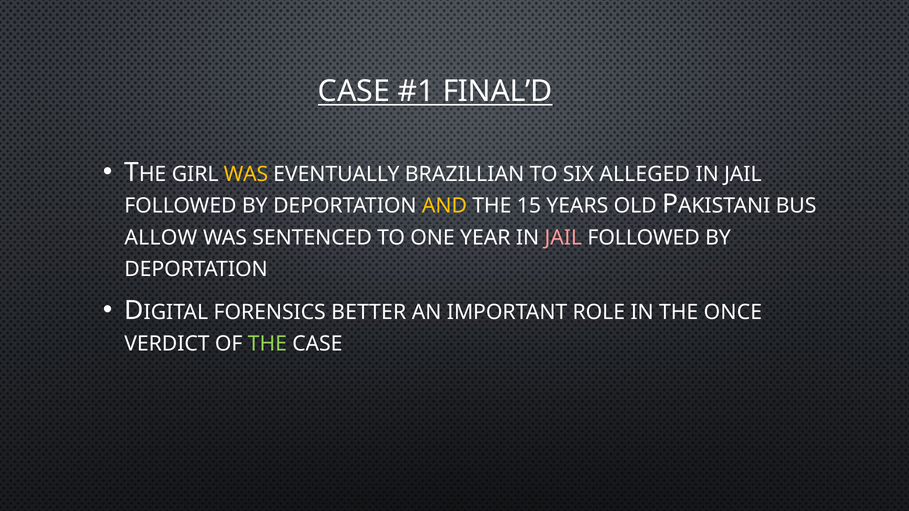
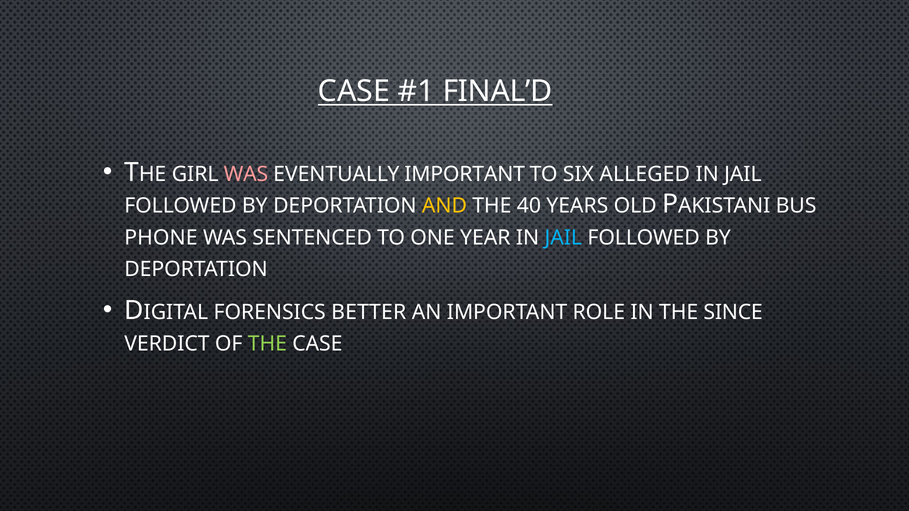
WAS colour: yellow -> pink (246, 174)
EVENTUALLY BRAZILLIAN: BRAZILLIAN -> IMPORTANT (465, 174)
15: 15 -> 40 (529, 206)
ALLOW: ALLOW -> PHONE (161, 238)
JAIL colour: pink -> light blue (563, 238)
ONCE: ONCE -> SINCE (733, 312)
